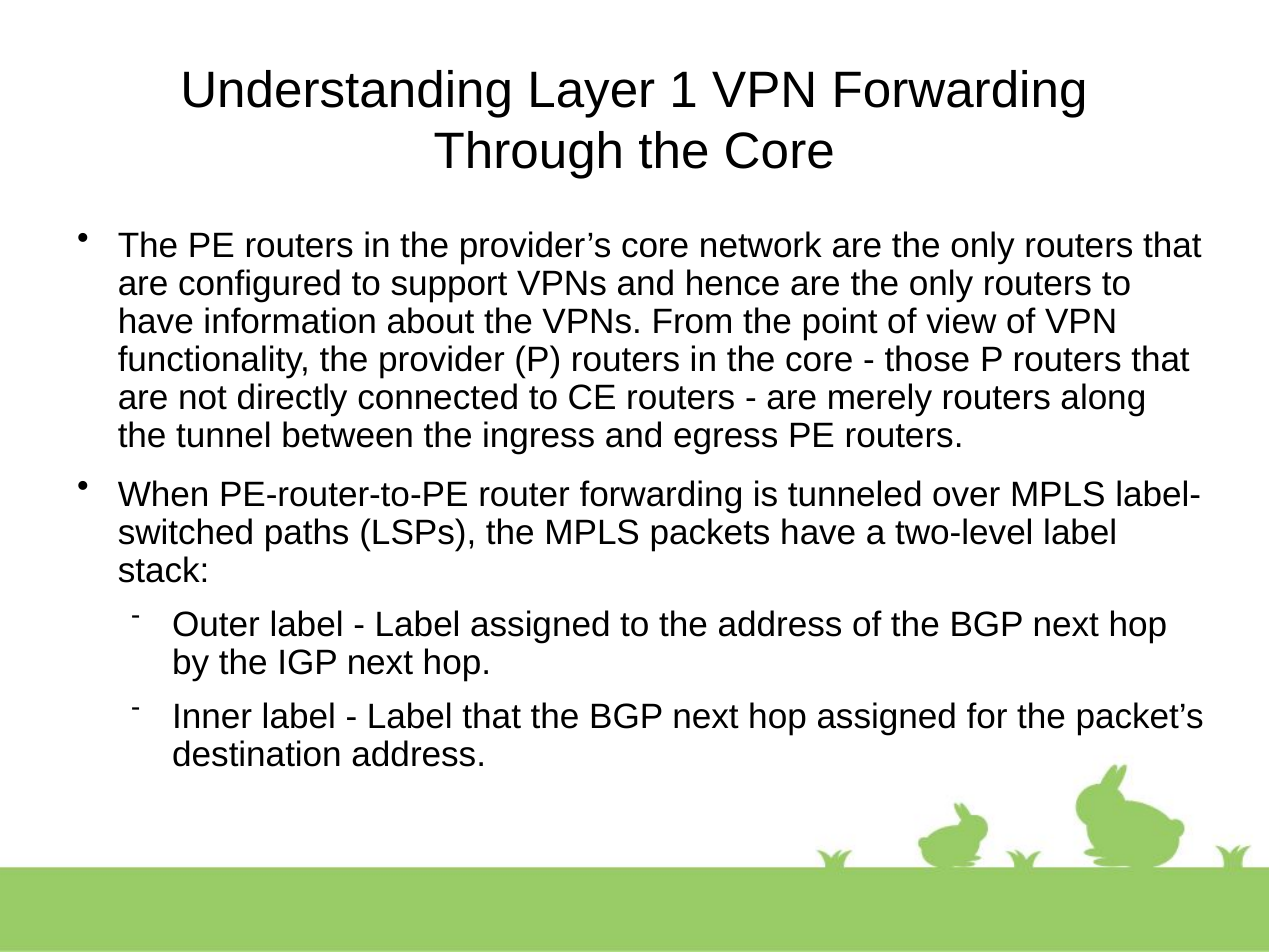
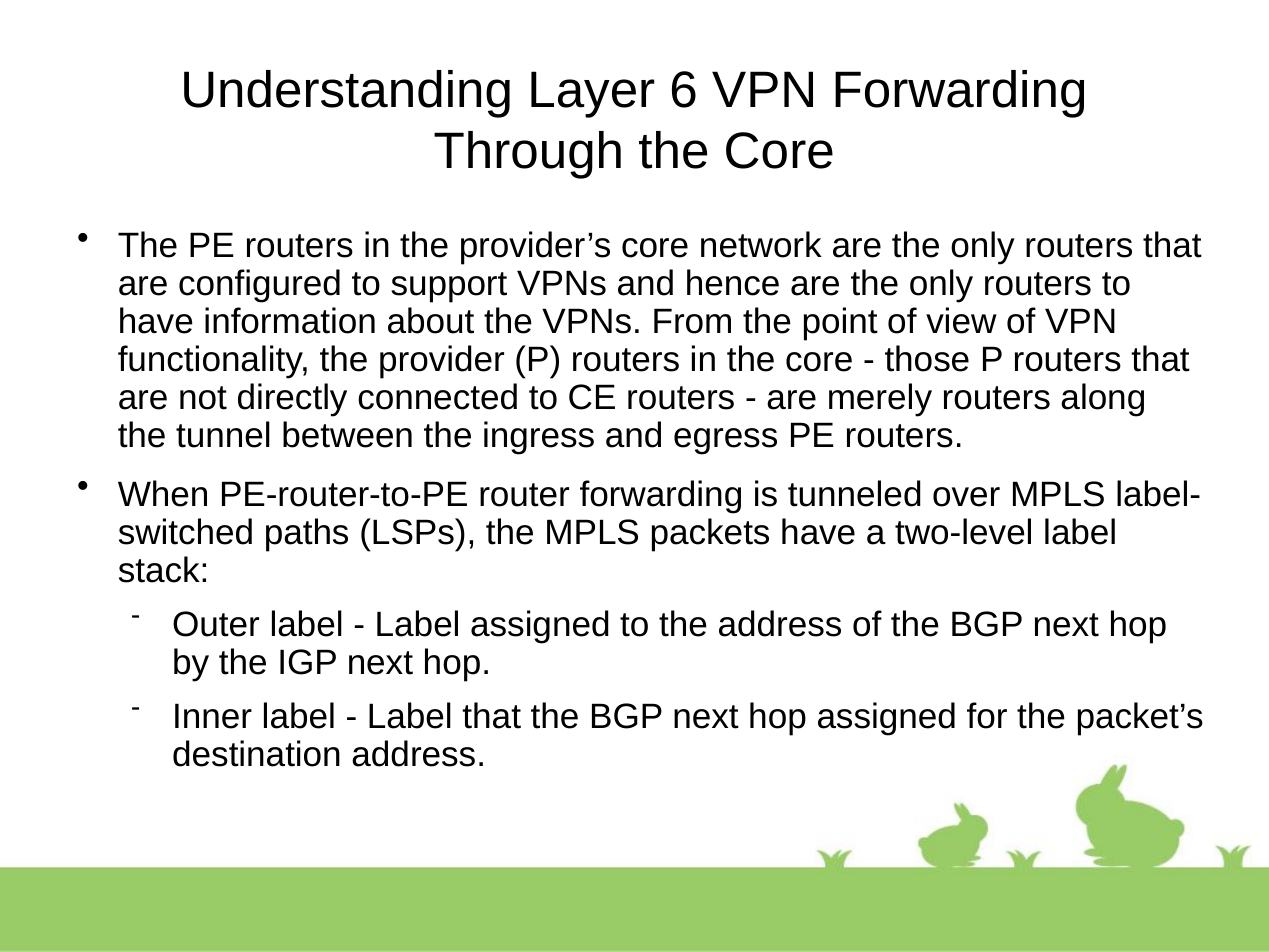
1: 1 -> 6 (684, 90)
